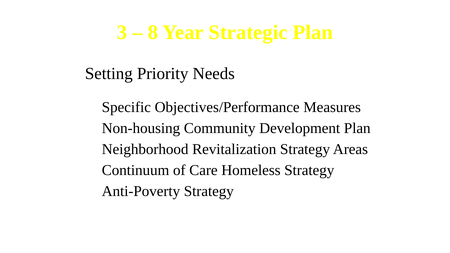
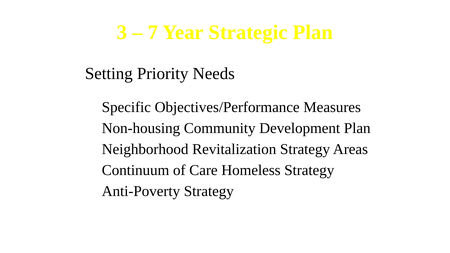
8: 8 -> 7 (153, 32)
